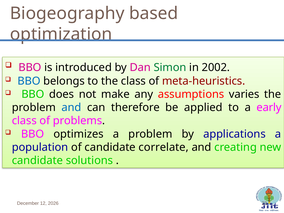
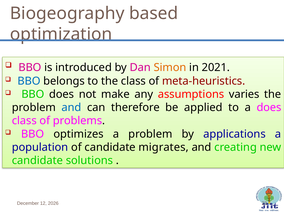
Simon colour: green -> orange (170, 67)
2002: 2002 -> 2021 (216, 67)
a early: early -> does (269, 107)
correlate: correlate -> migrates (164, 147)
